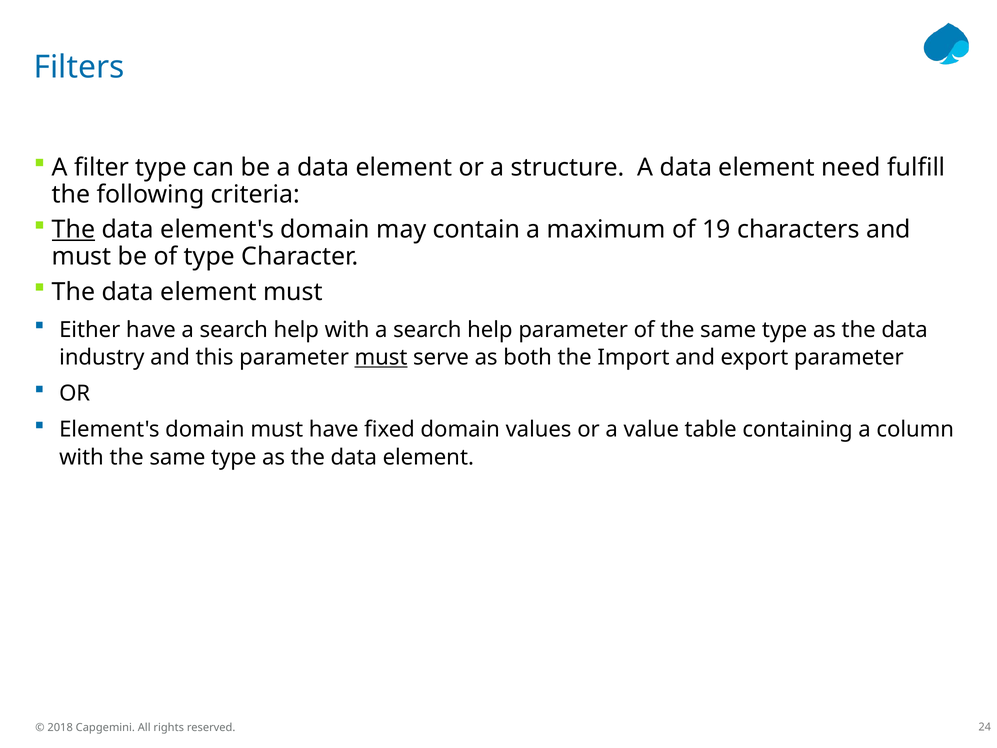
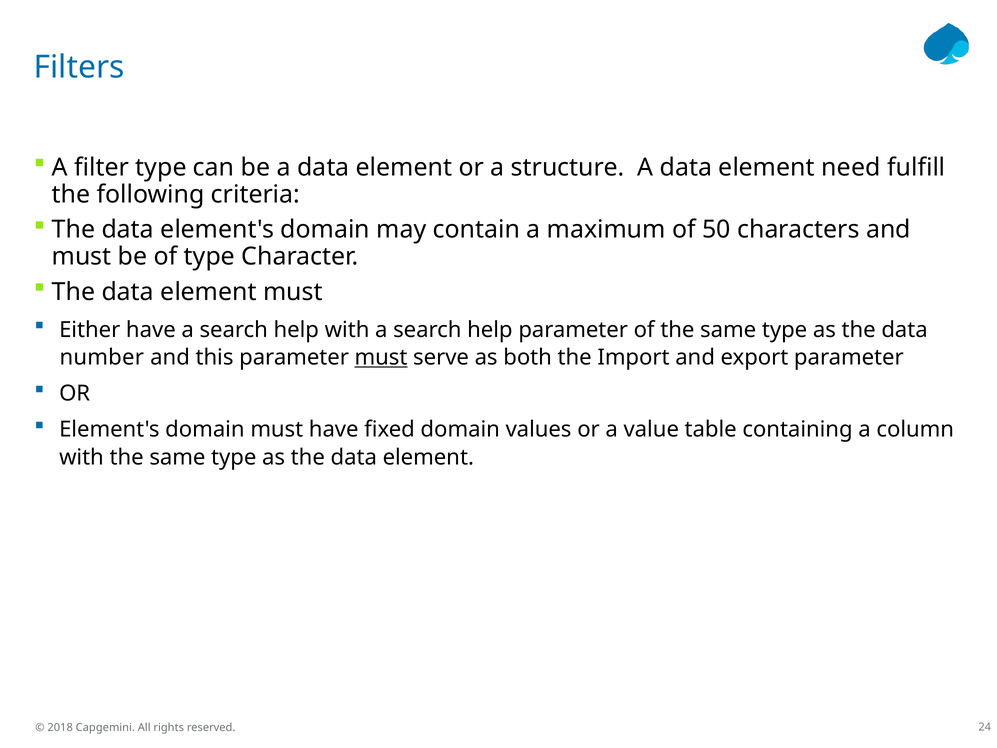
The underline: present -> none (74, 230)
19: 19 -> 50 (716, 230)
industry: industry -> number (102, 357)
